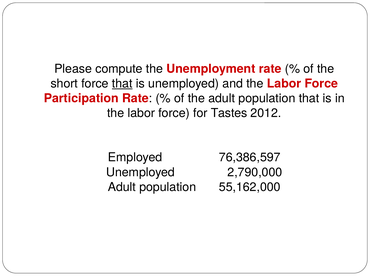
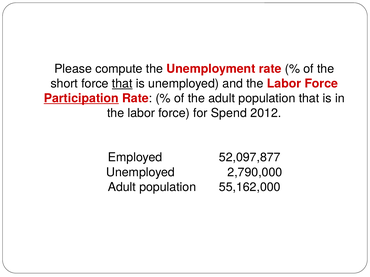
Participation underline: none -> present (81, 99)
Tastes: Tastes -> Spend (229, 113)
76,386,597: 76,386,597 -> 52,097,877 (250, 158)
